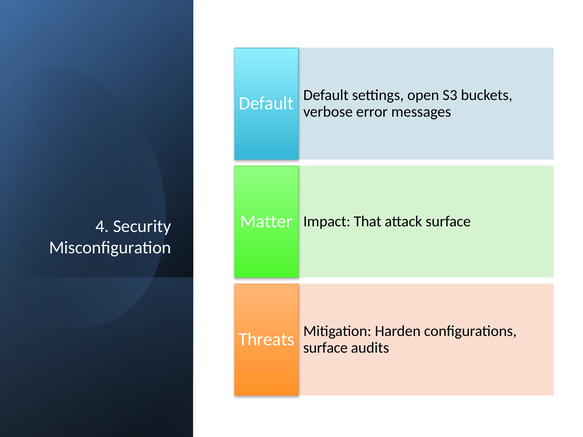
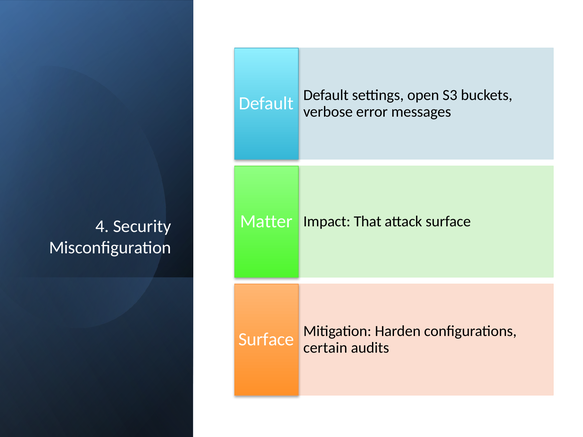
Threats: Threats -> Surface (266, 340)
surface: surface -> certain (325, 348)
